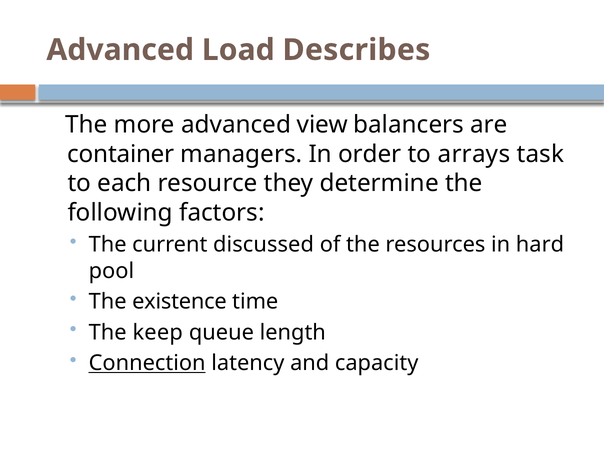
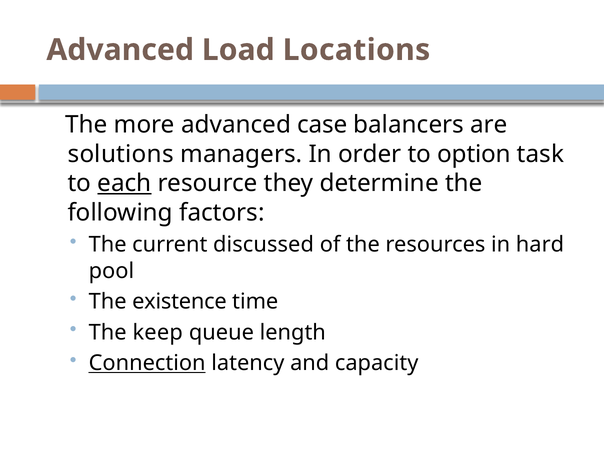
Describes: Describes -> Locations (356, 50)
view: view -> case (322, 125)
container: container -> solutions (121, 154)
arrays: arrays -> option (474, 154)
each underline: none -> present (124, 183)
